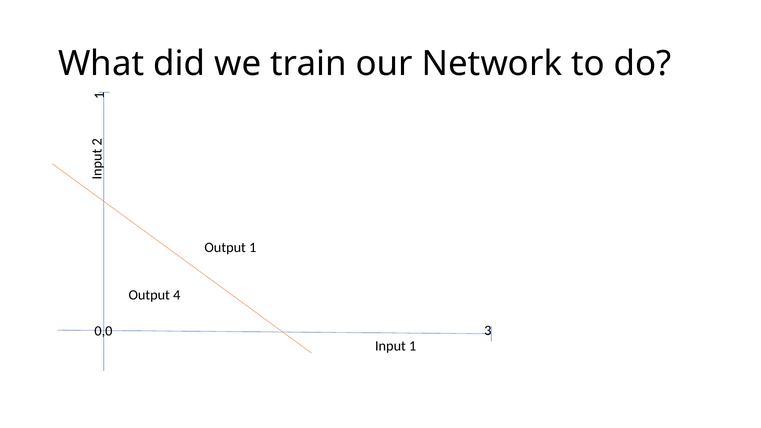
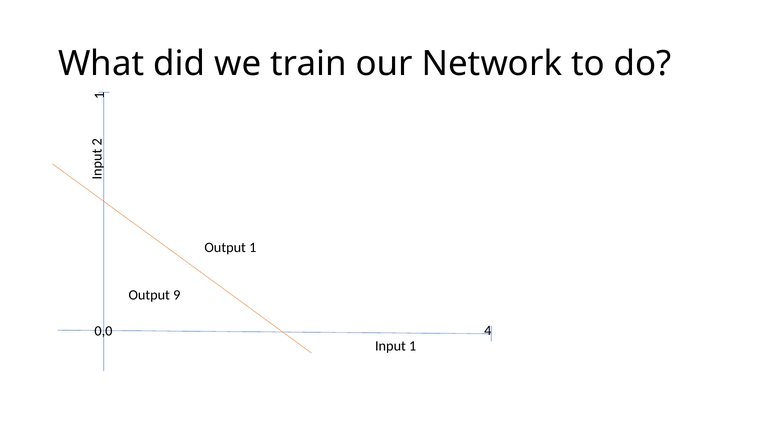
4: 4 -> 9 (177, 295)
3: 3 -> 4 (488, 331)
